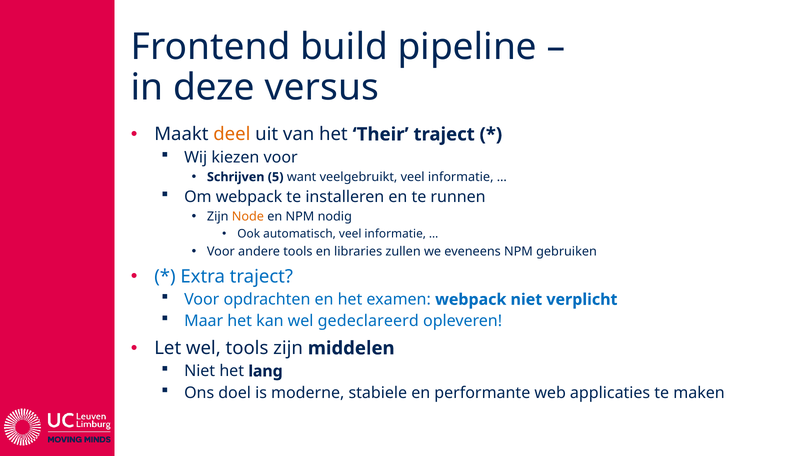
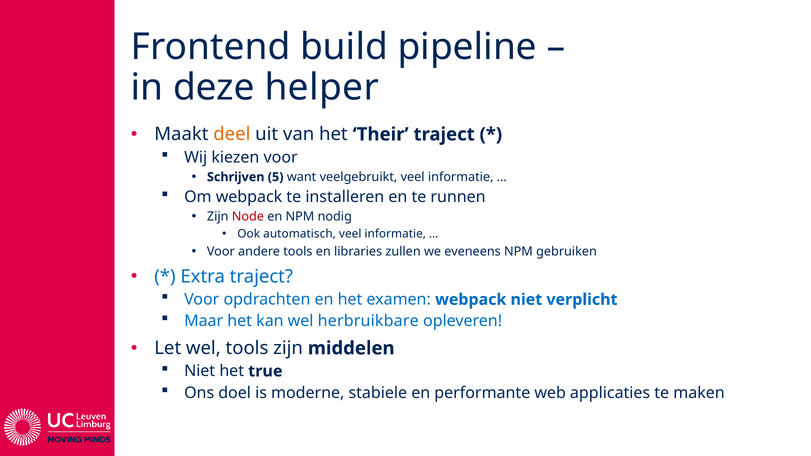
versus: versus -> helper (322, 87)
Node colour: orange -> red (248, 217)
gedeclareerd: gedeclareerd -> herbruikbare (368, 321)
lang: lang -> true (265, 371)
